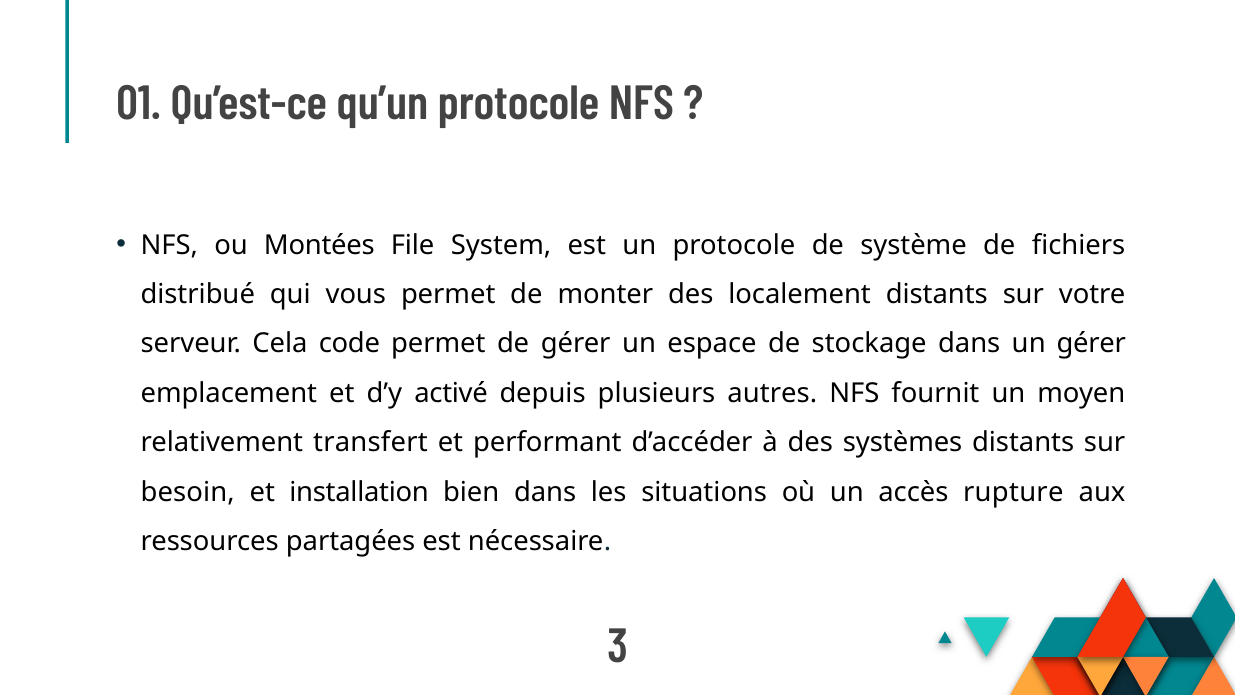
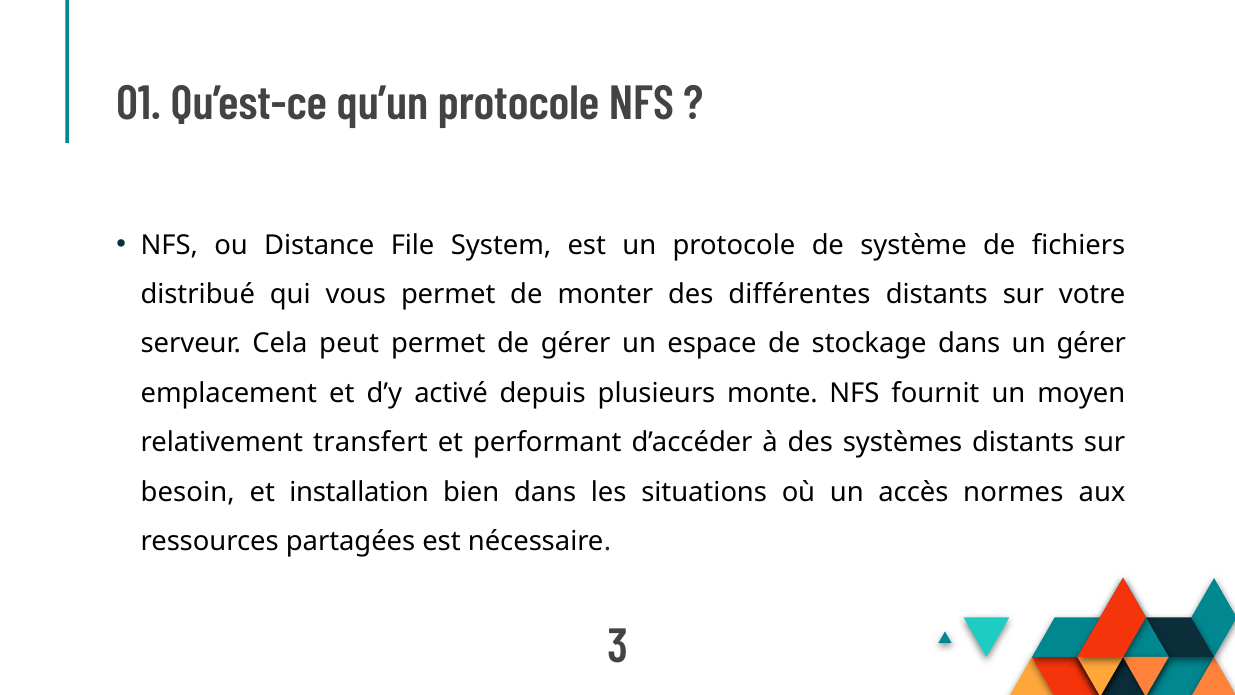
Montées: Montées -> Distance (319, 245)
localement: localement -> différentes (799, 294)
code: code -> peut (349, 344)
autres: autres -> monte (772, 393)
rupture: rupture -> normes (1013, 492)
